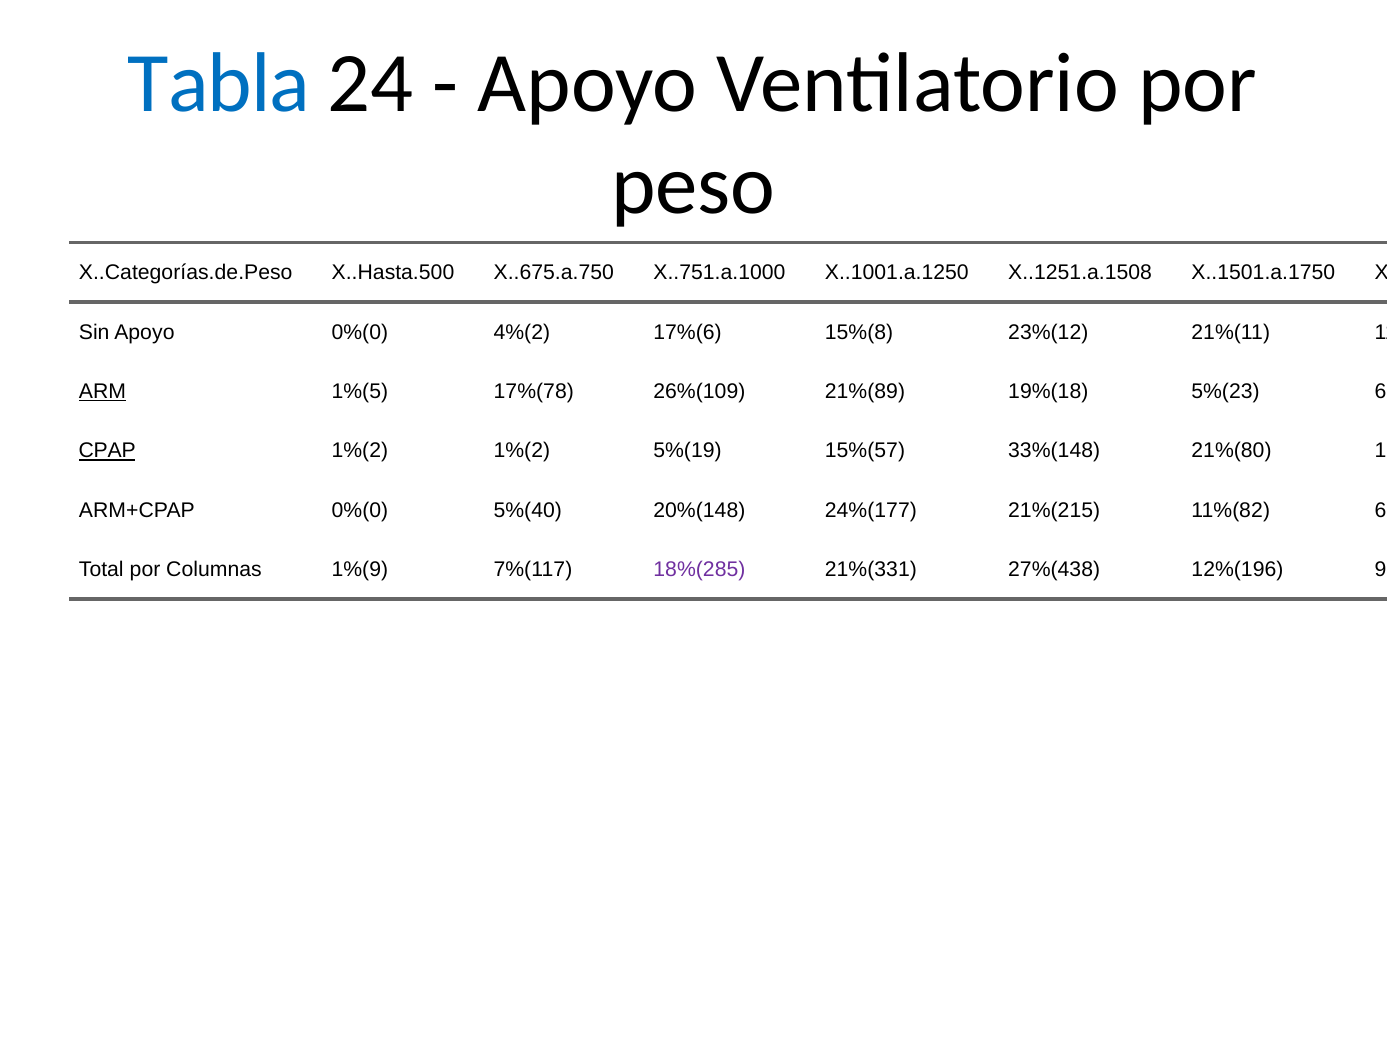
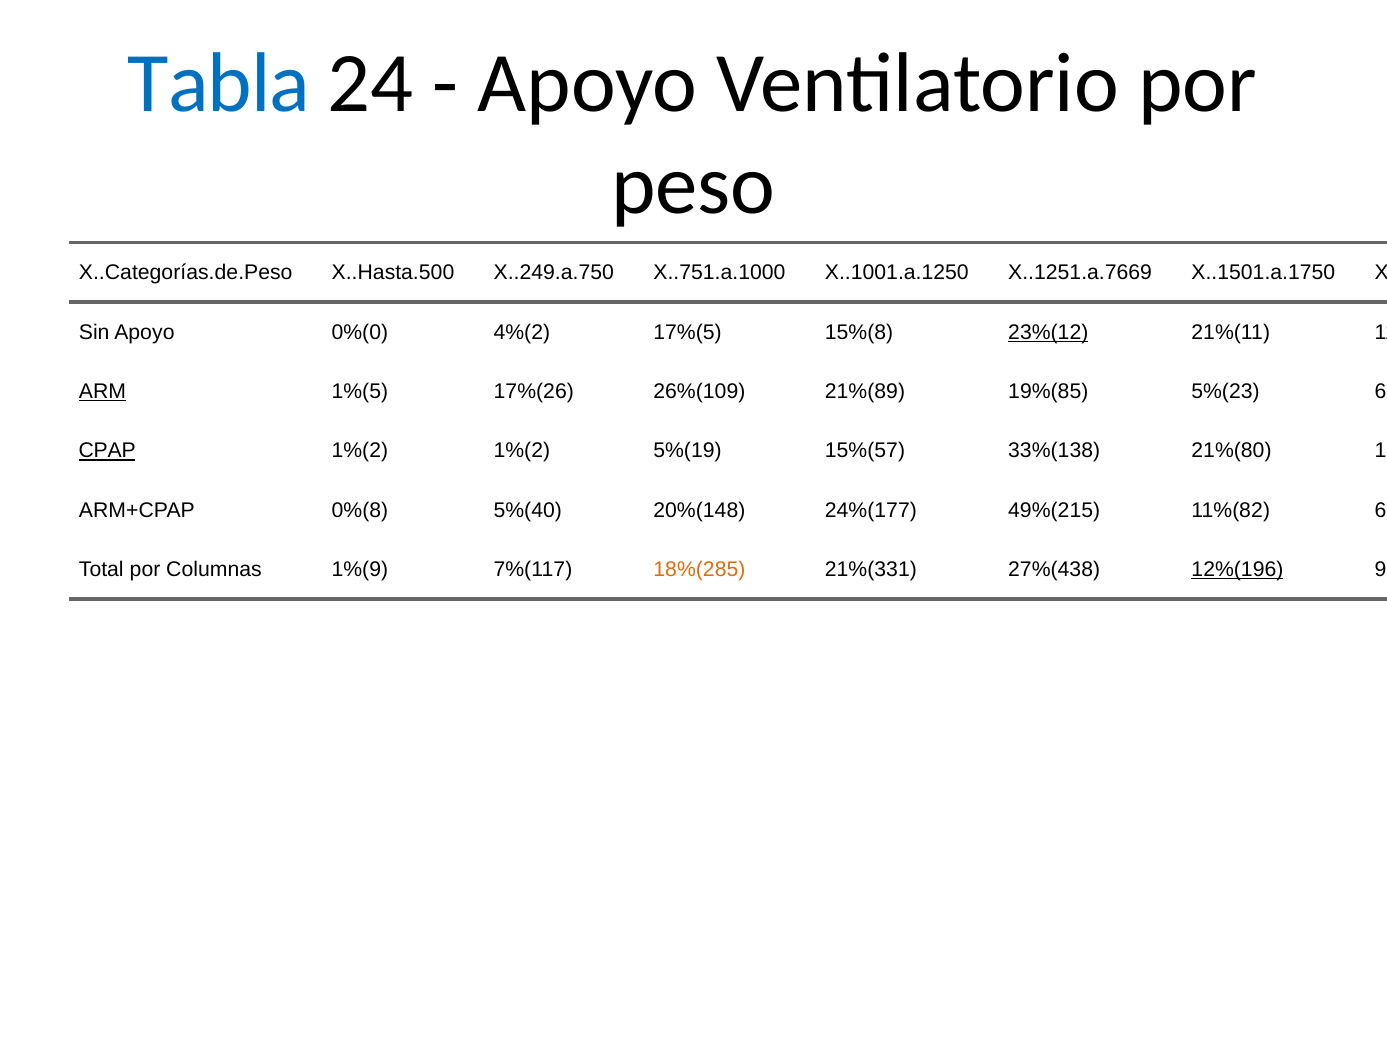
X..675.a.750: X..675.a.750 -> X..249.a.750 (554, 273)
X..1251.a.1508: X..1251.a.1508 -> X..1251.a.7669 (1080, 273)
17%(6: 17%(6 -> 17%(5 (688, 332)
23%(12 underline: none -> present (1048, 332)
17%(78: 17%(78 -> 17%(26 (534, 392)
19%(18: 19%(18 -> 19%(85 (1048, 392)
33%(148: 33%(148 -> 33%(138 (1054, 451)
ARM+CPAP 0%(0: 0%(0 -> 0%(8 (360, 510)
21%(215: 21%(215 -> 49%(215 (1054, 510)
18%(285 colour: purple -> orange (699, 570)
12%(196 underline: none -> present (1237, 570)
